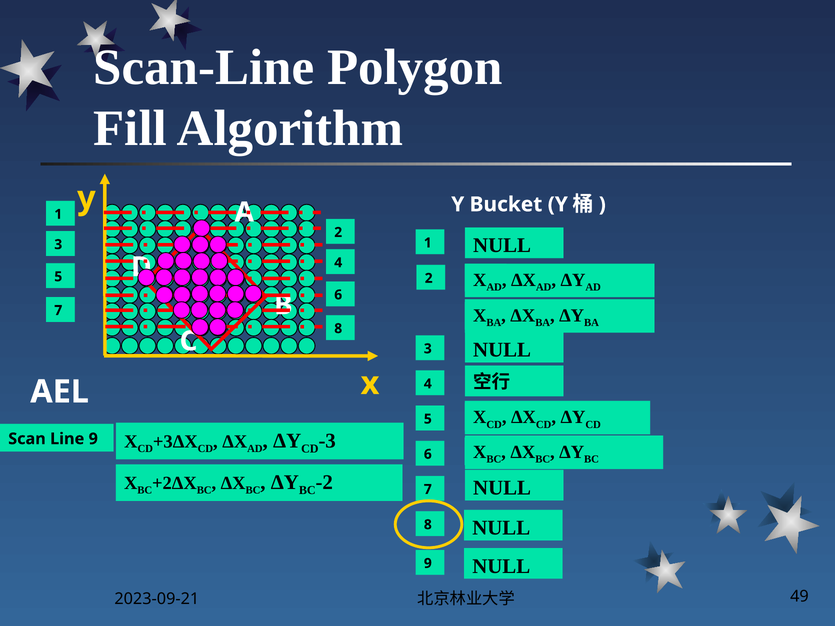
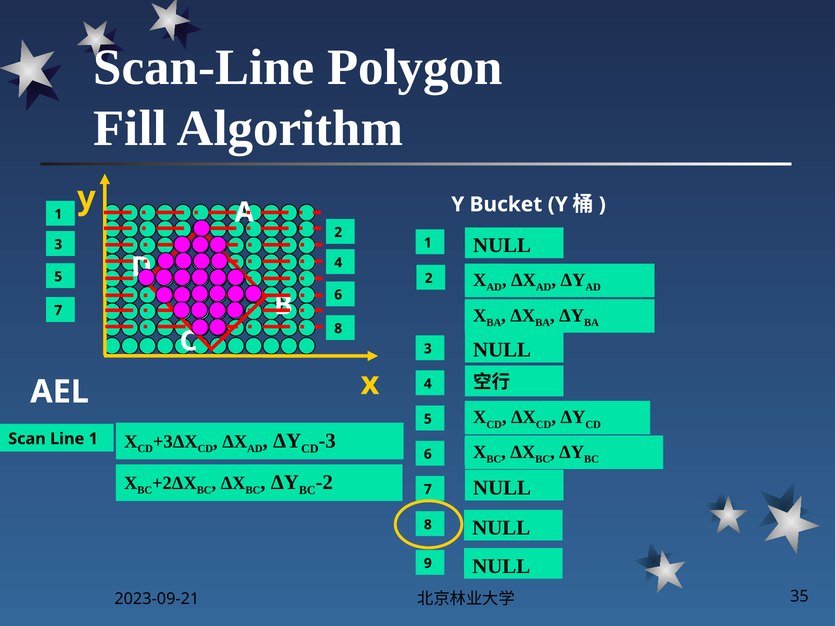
Line 9: 9 -> 1 (93, 439)
49: 49 -> 35 (799, 596)
